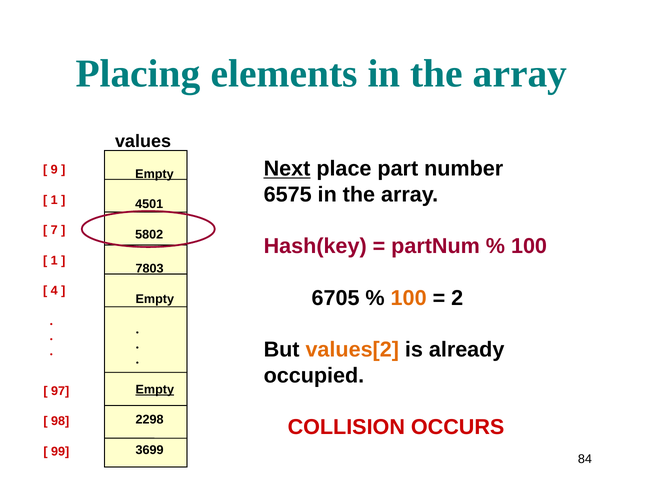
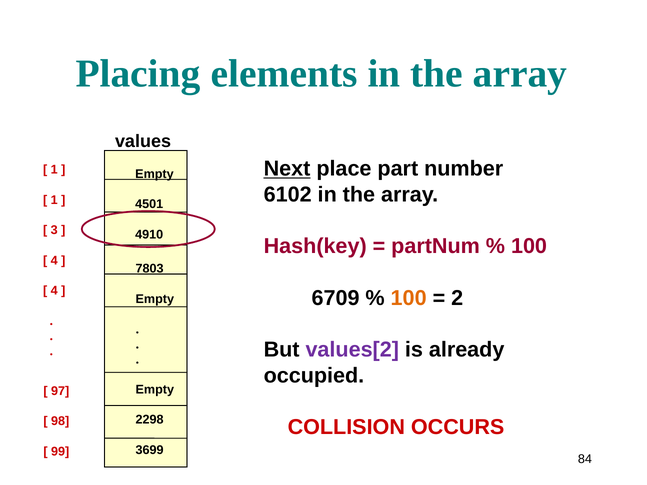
9: 9 -> 1 (54, 170)
6575: 6575 -> 6102 (288, 195)
7: 7 -> 3 (54, 230)
5802: 5802 -> 4910 (149, 235)
1: 1 -> 4 (54, 261)
6705: 6705 -> 6709 (336, 298)
values[2 colour: orange -> purple (352, 350)
Empty underline: present -> none (155, 390)
